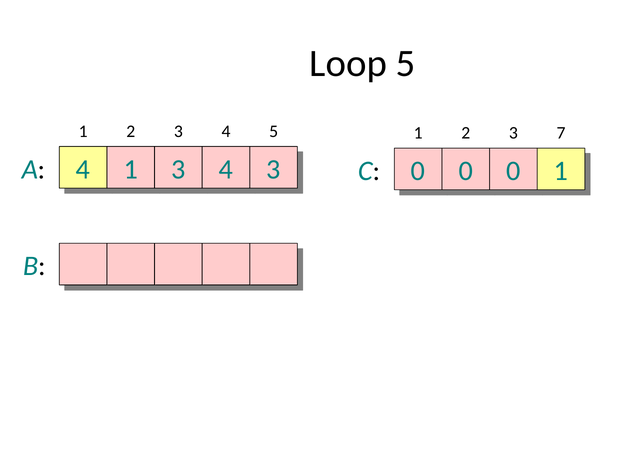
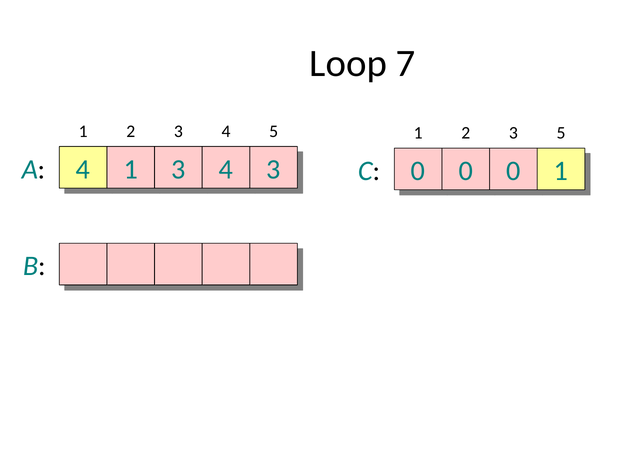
Loop 5: 5 -> 7 (406, 64)
3 7: 7 -> 5 (561, 133)
